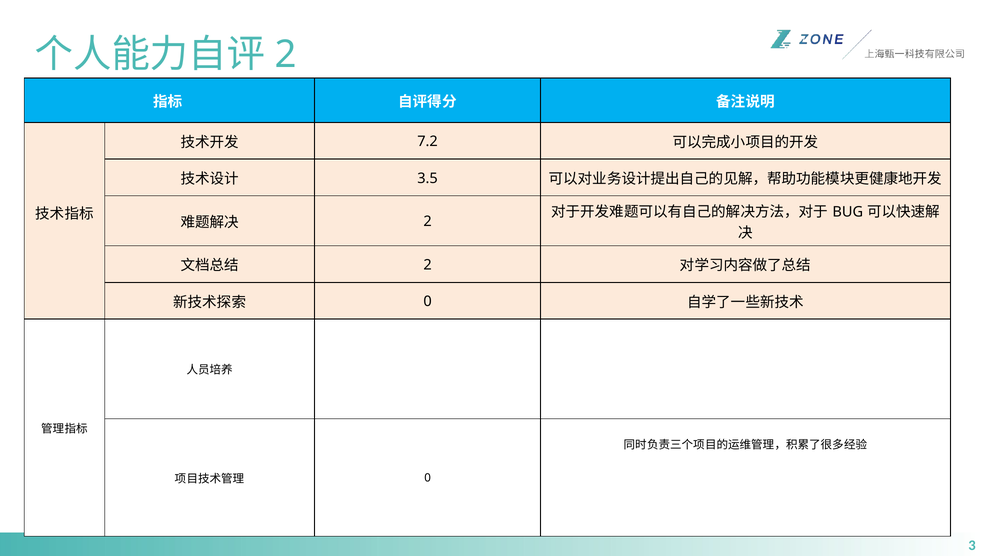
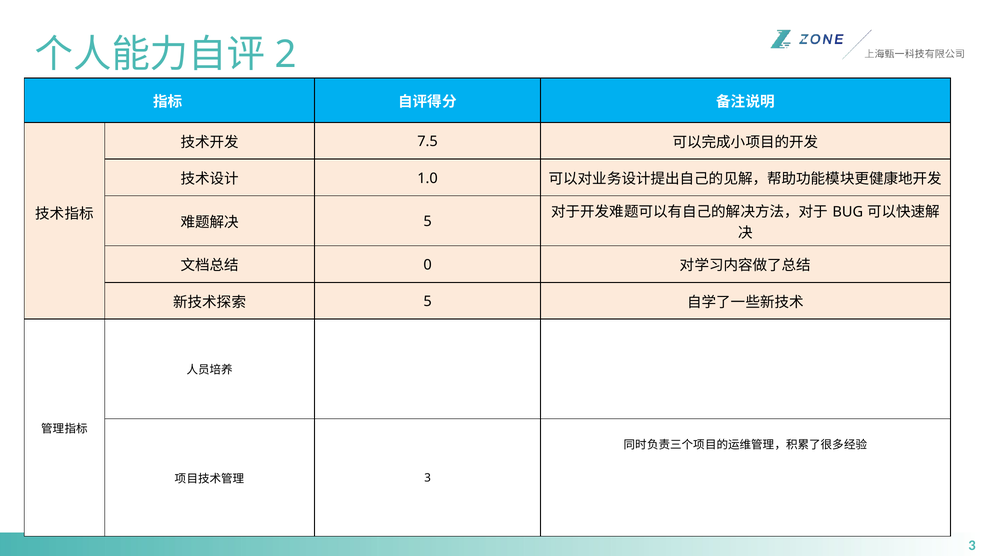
7.2: 7.2 -> 7.5 (428, 142)
3.5: 3.5 -> 1.0 (428, 178)
2: 2 -> 5 (428, 222)
2: 2 -> 0 (428, 265)
0: 0 -> 5 (428, 302)
0: 0 -> 3 (428, 478)
